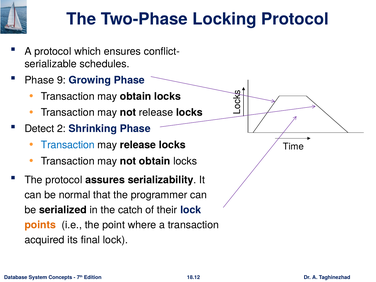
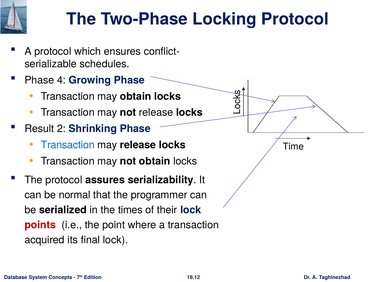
9: 9 -> 4 (61, 80)
Detect: Detect -> Result (39, 129)
catch: catch -> times (130, 210)
points colour: orange -> red (40, 225)
